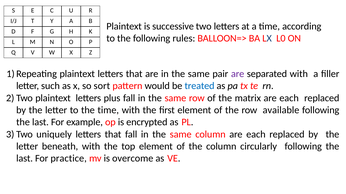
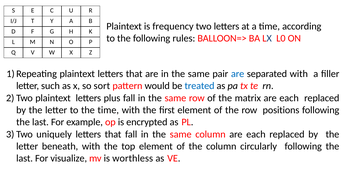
successive: successive -> frequency (173, 26)
are colour: purple -> blue (238, 74)
available: available -> positions (281, 110)
practice: practice -> visualize (69, 159)
overcome: overcome -> worthless (133, 159)
